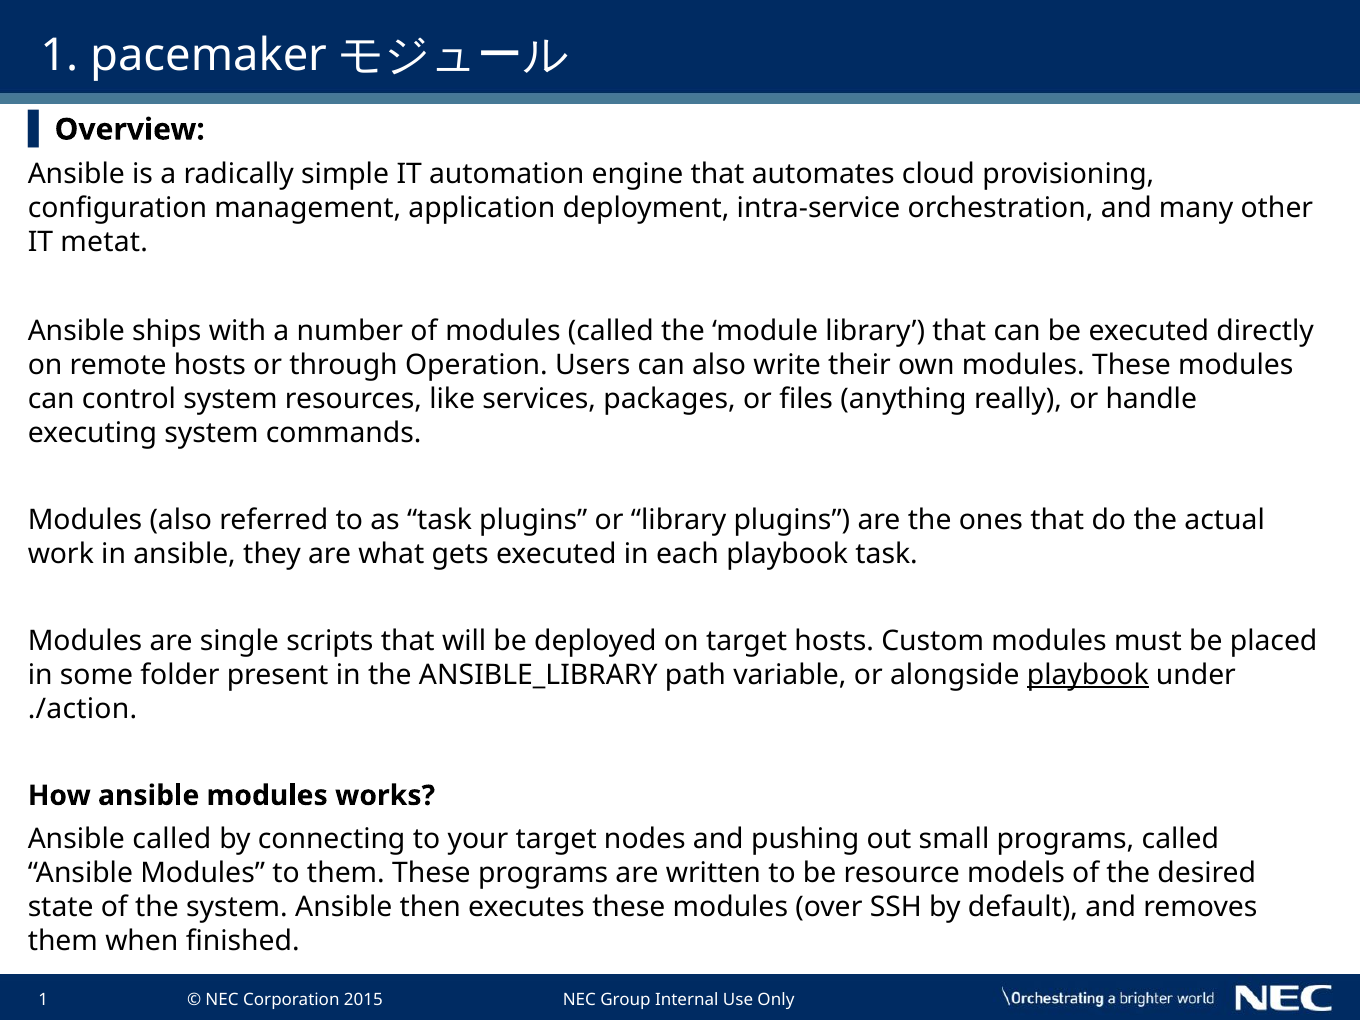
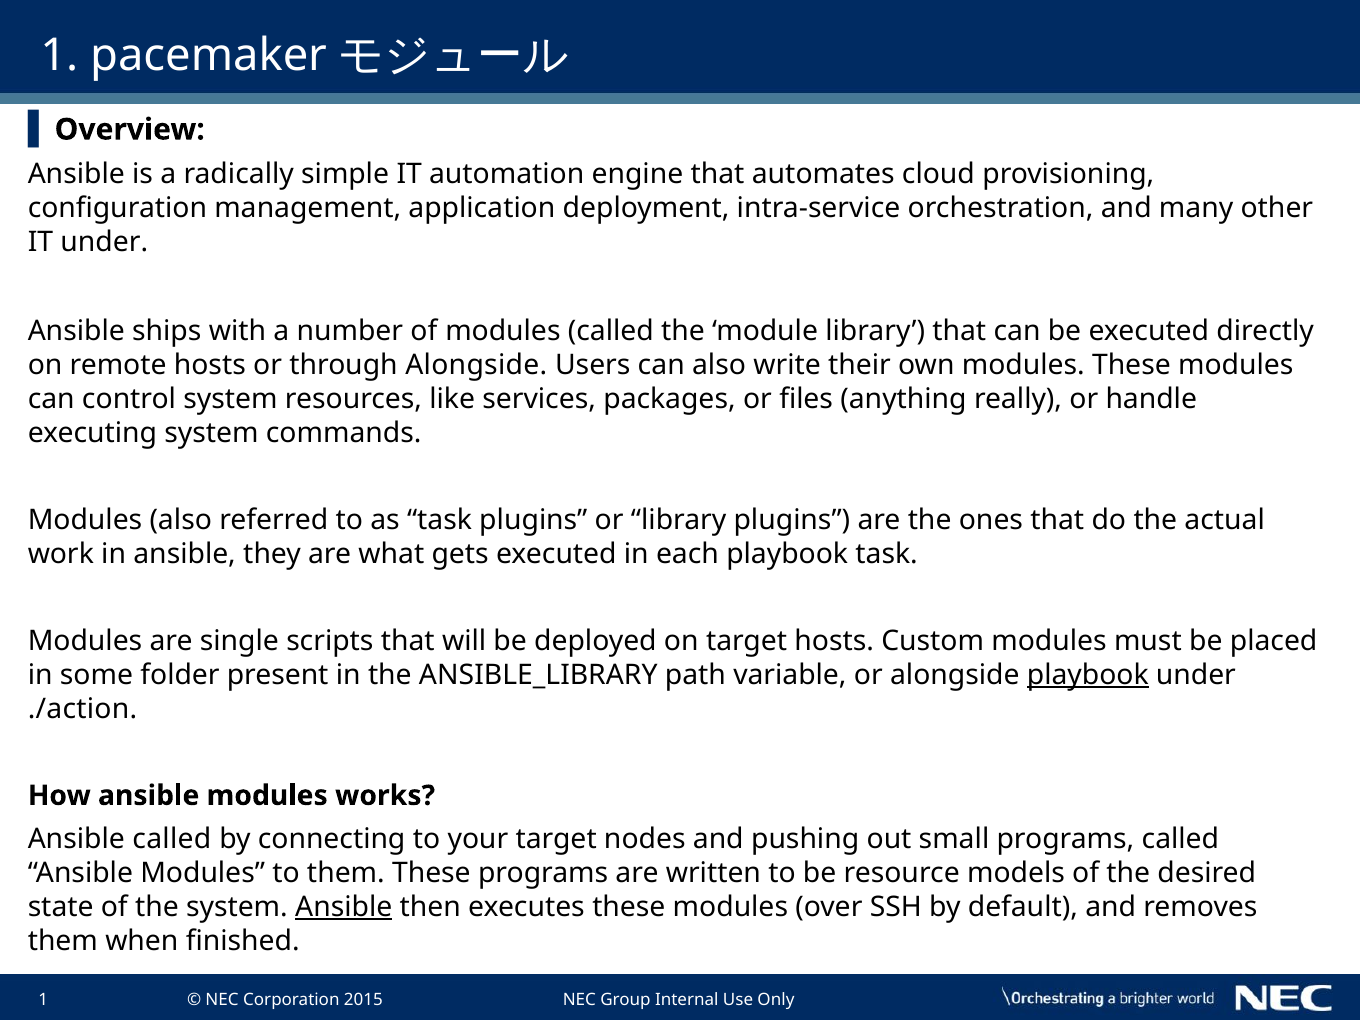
IT metat: metat -> under (104, 242)
through Operation: Operation -> Alongside (476, 365)
Ansible underline: none -> present (344, 907)
